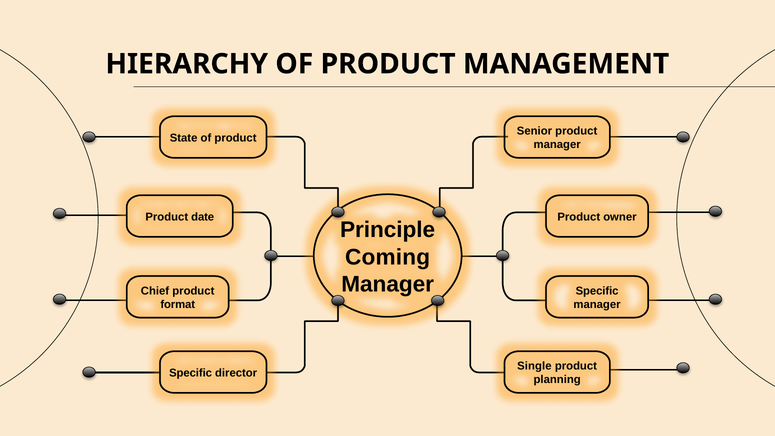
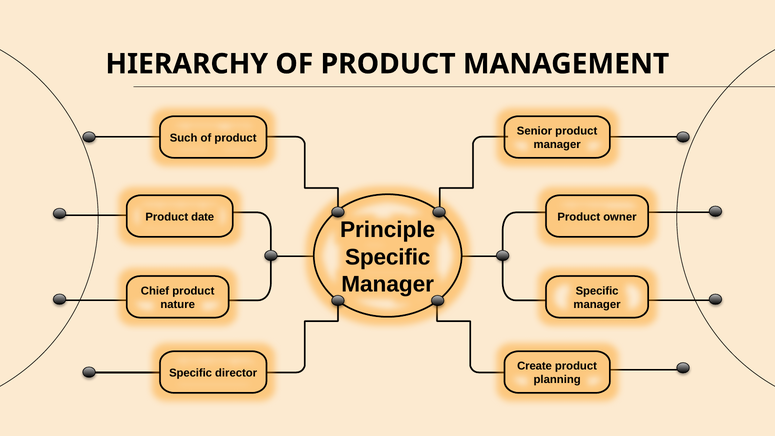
State: State -> Such (184, 138)
Coming: Coming -> Specific (388, 257)
format: format -> nature (178, 304)
Single: Single -> Create (535, 366)
